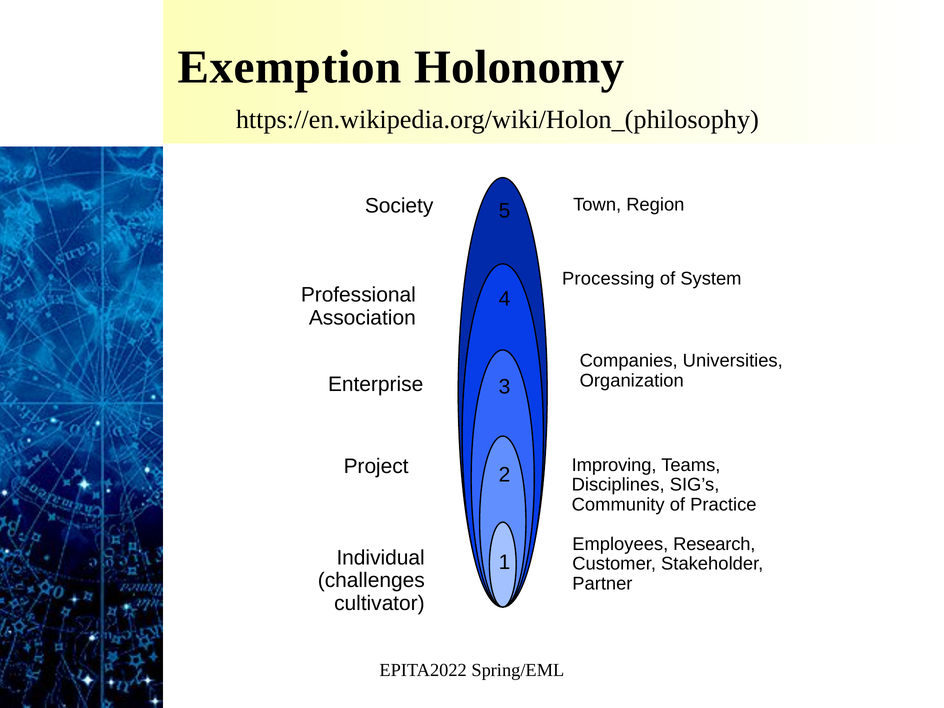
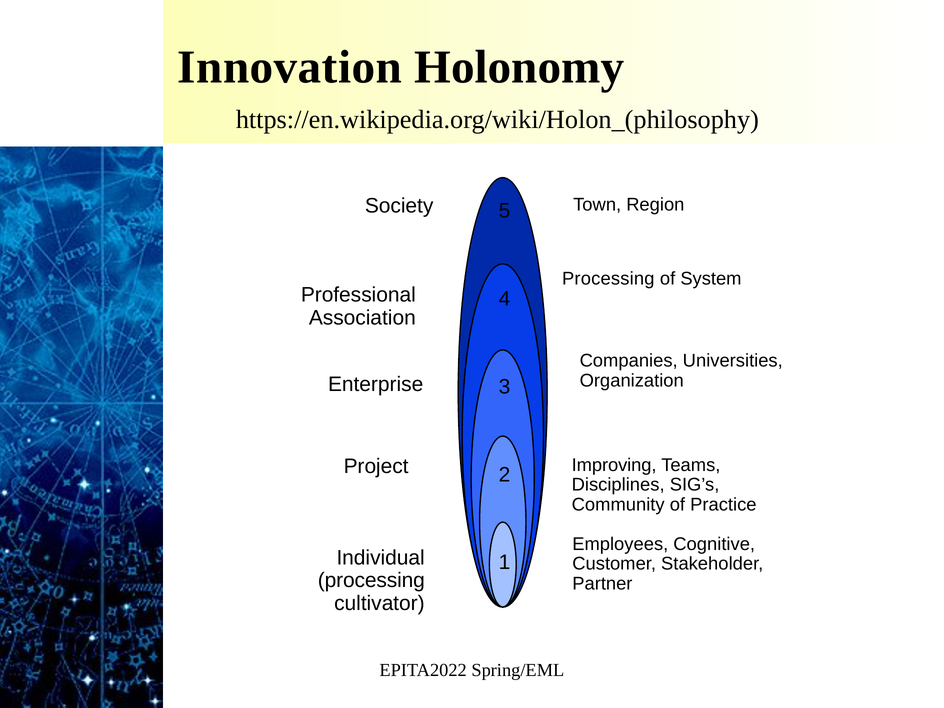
Exemption: Exemption -> Innovation (290, 67)
Research: Research -> Cognitive (714, 544)
challenges: challenges -> processing (371, 581)
